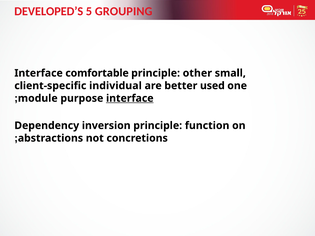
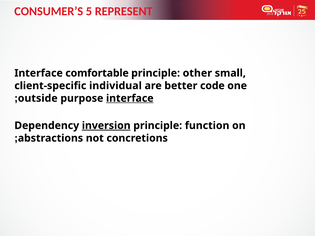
DEVELOPED’S: DEVELOPED’S -> CONSUMER’S (49, 11)
GROUPING: GROUPING -> REPRESENT (124, 11)
used: used -> code (212, 86)
module: module -> outside (38, 98)
inversion underline: none -> present (106, 126)
